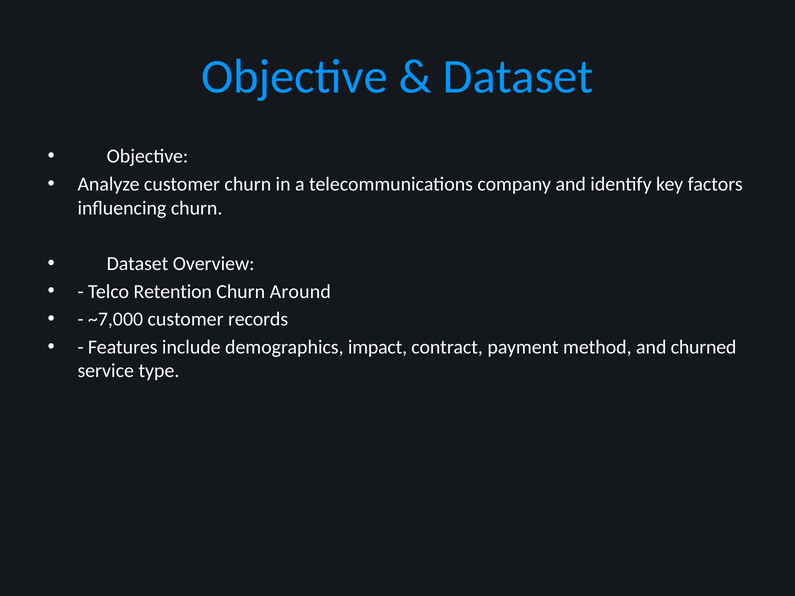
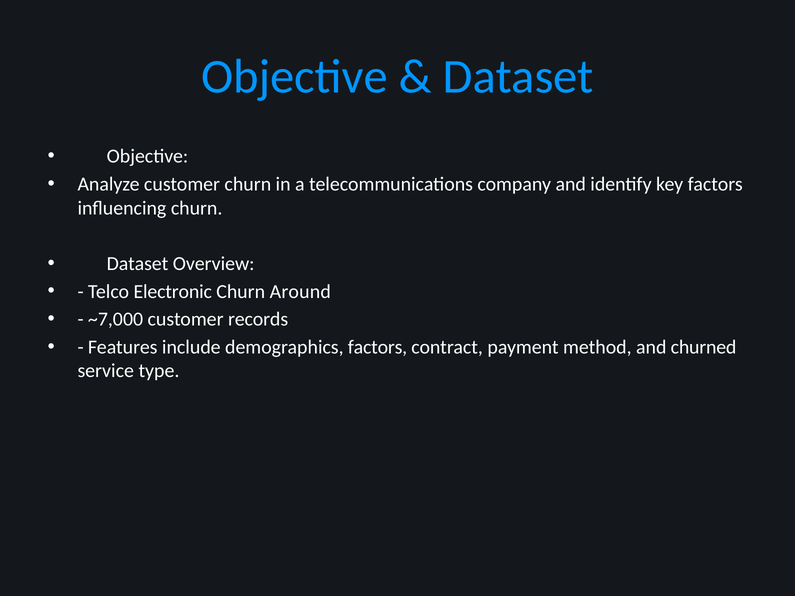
Retention: Retention -> Electronic (173, 292)
demographics impact: impact -> factors (378, 347)
